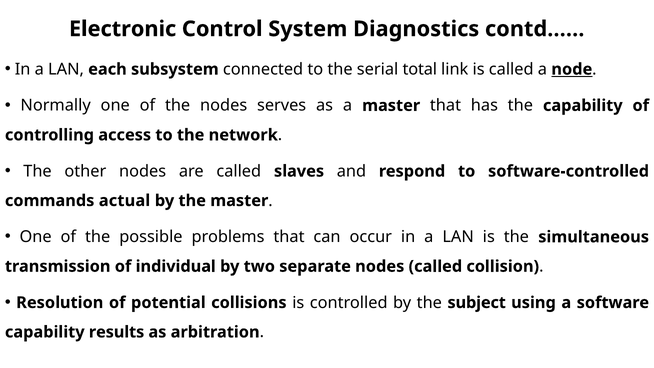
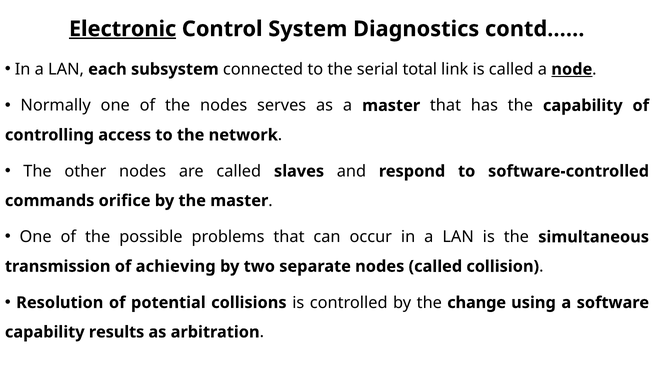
Electronic underline: none -> present (123, 29)
actual: actual -> orifice (125, 201)
individual: individual -> achieving (176, 266)
subject: subject -> change (477, 303)
